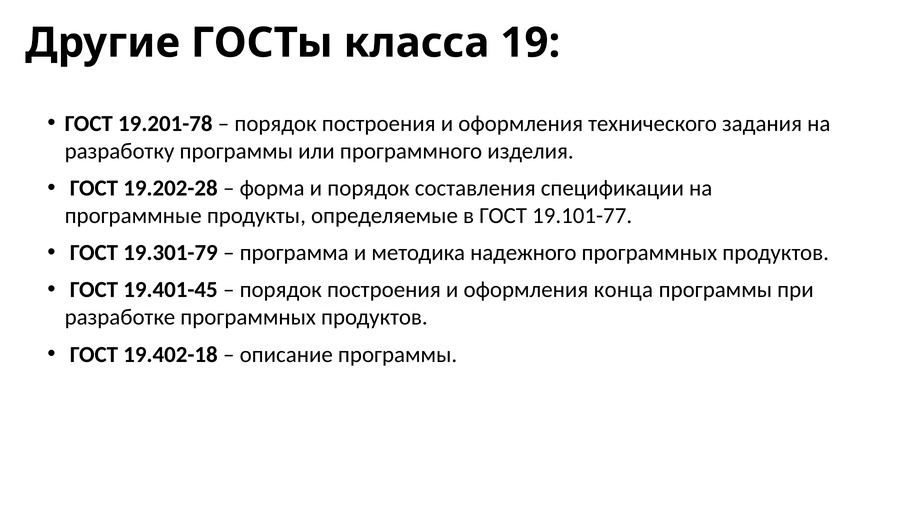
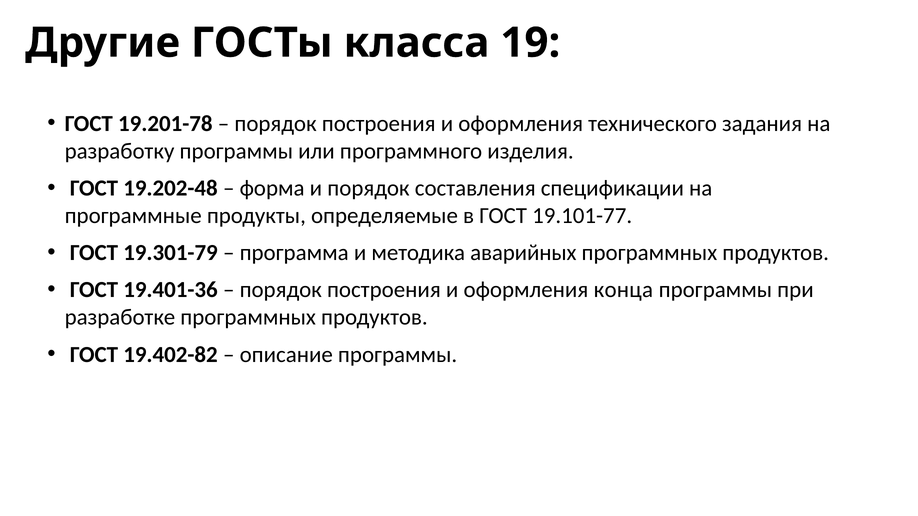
19.202-28: 19.202-28 -> 19.202-48 (170, 188)
надежного: надежного -> аварийных (523, 253)
19.401-45: 19.401-45 -> 19.401-36 (170, 290)
19.402-18: 19.402-18 -> 19.402-82 (170, 355)
